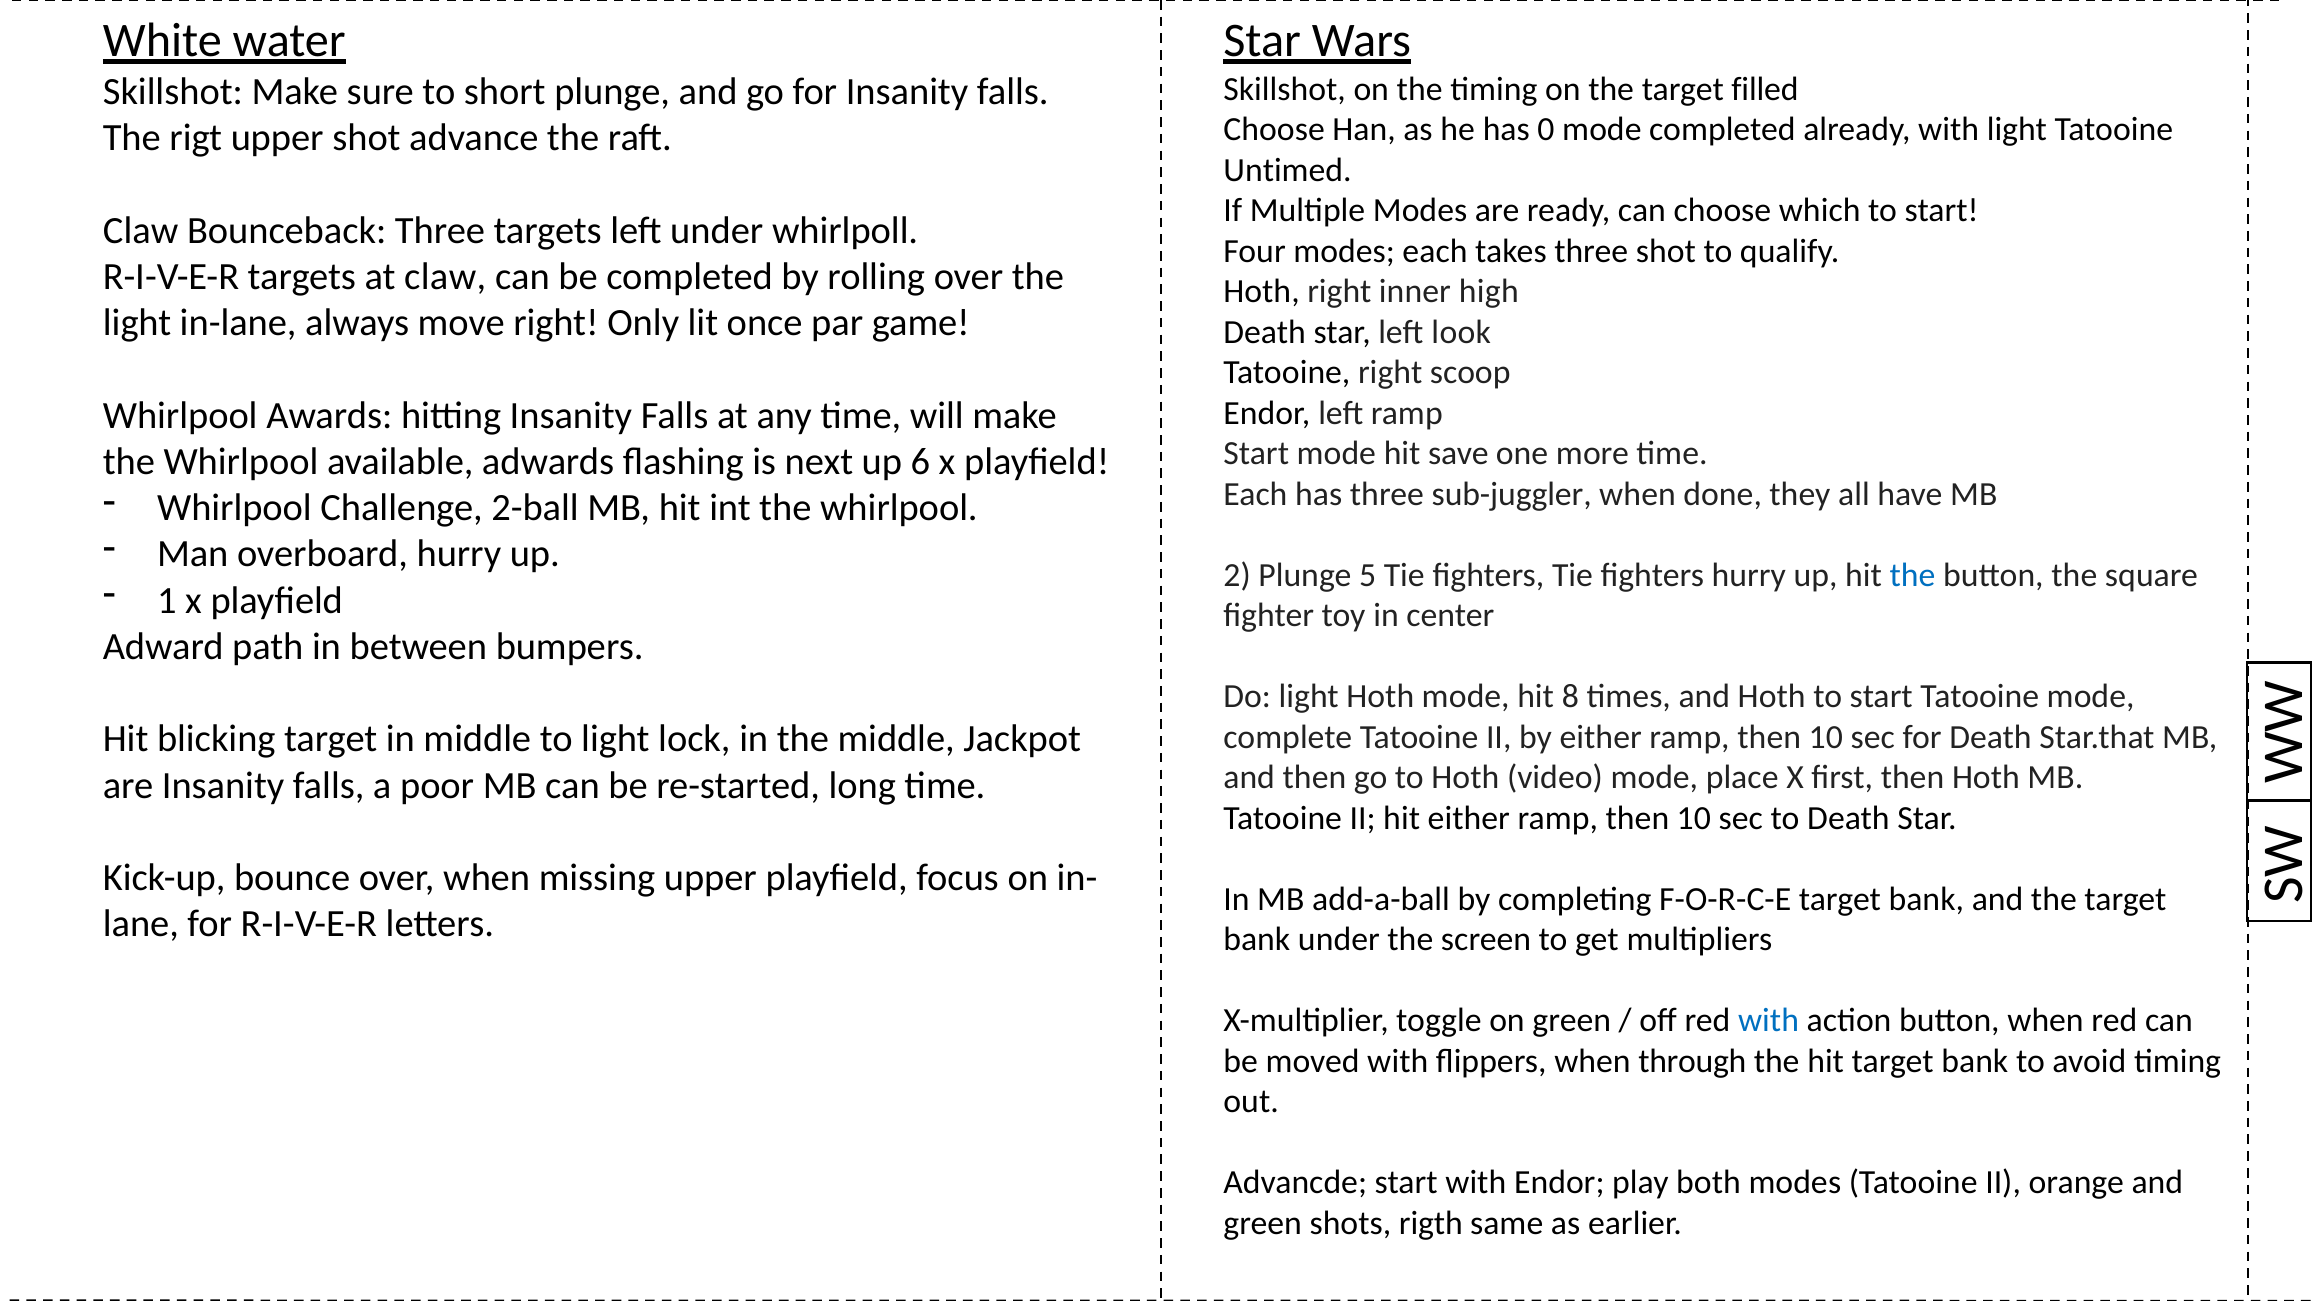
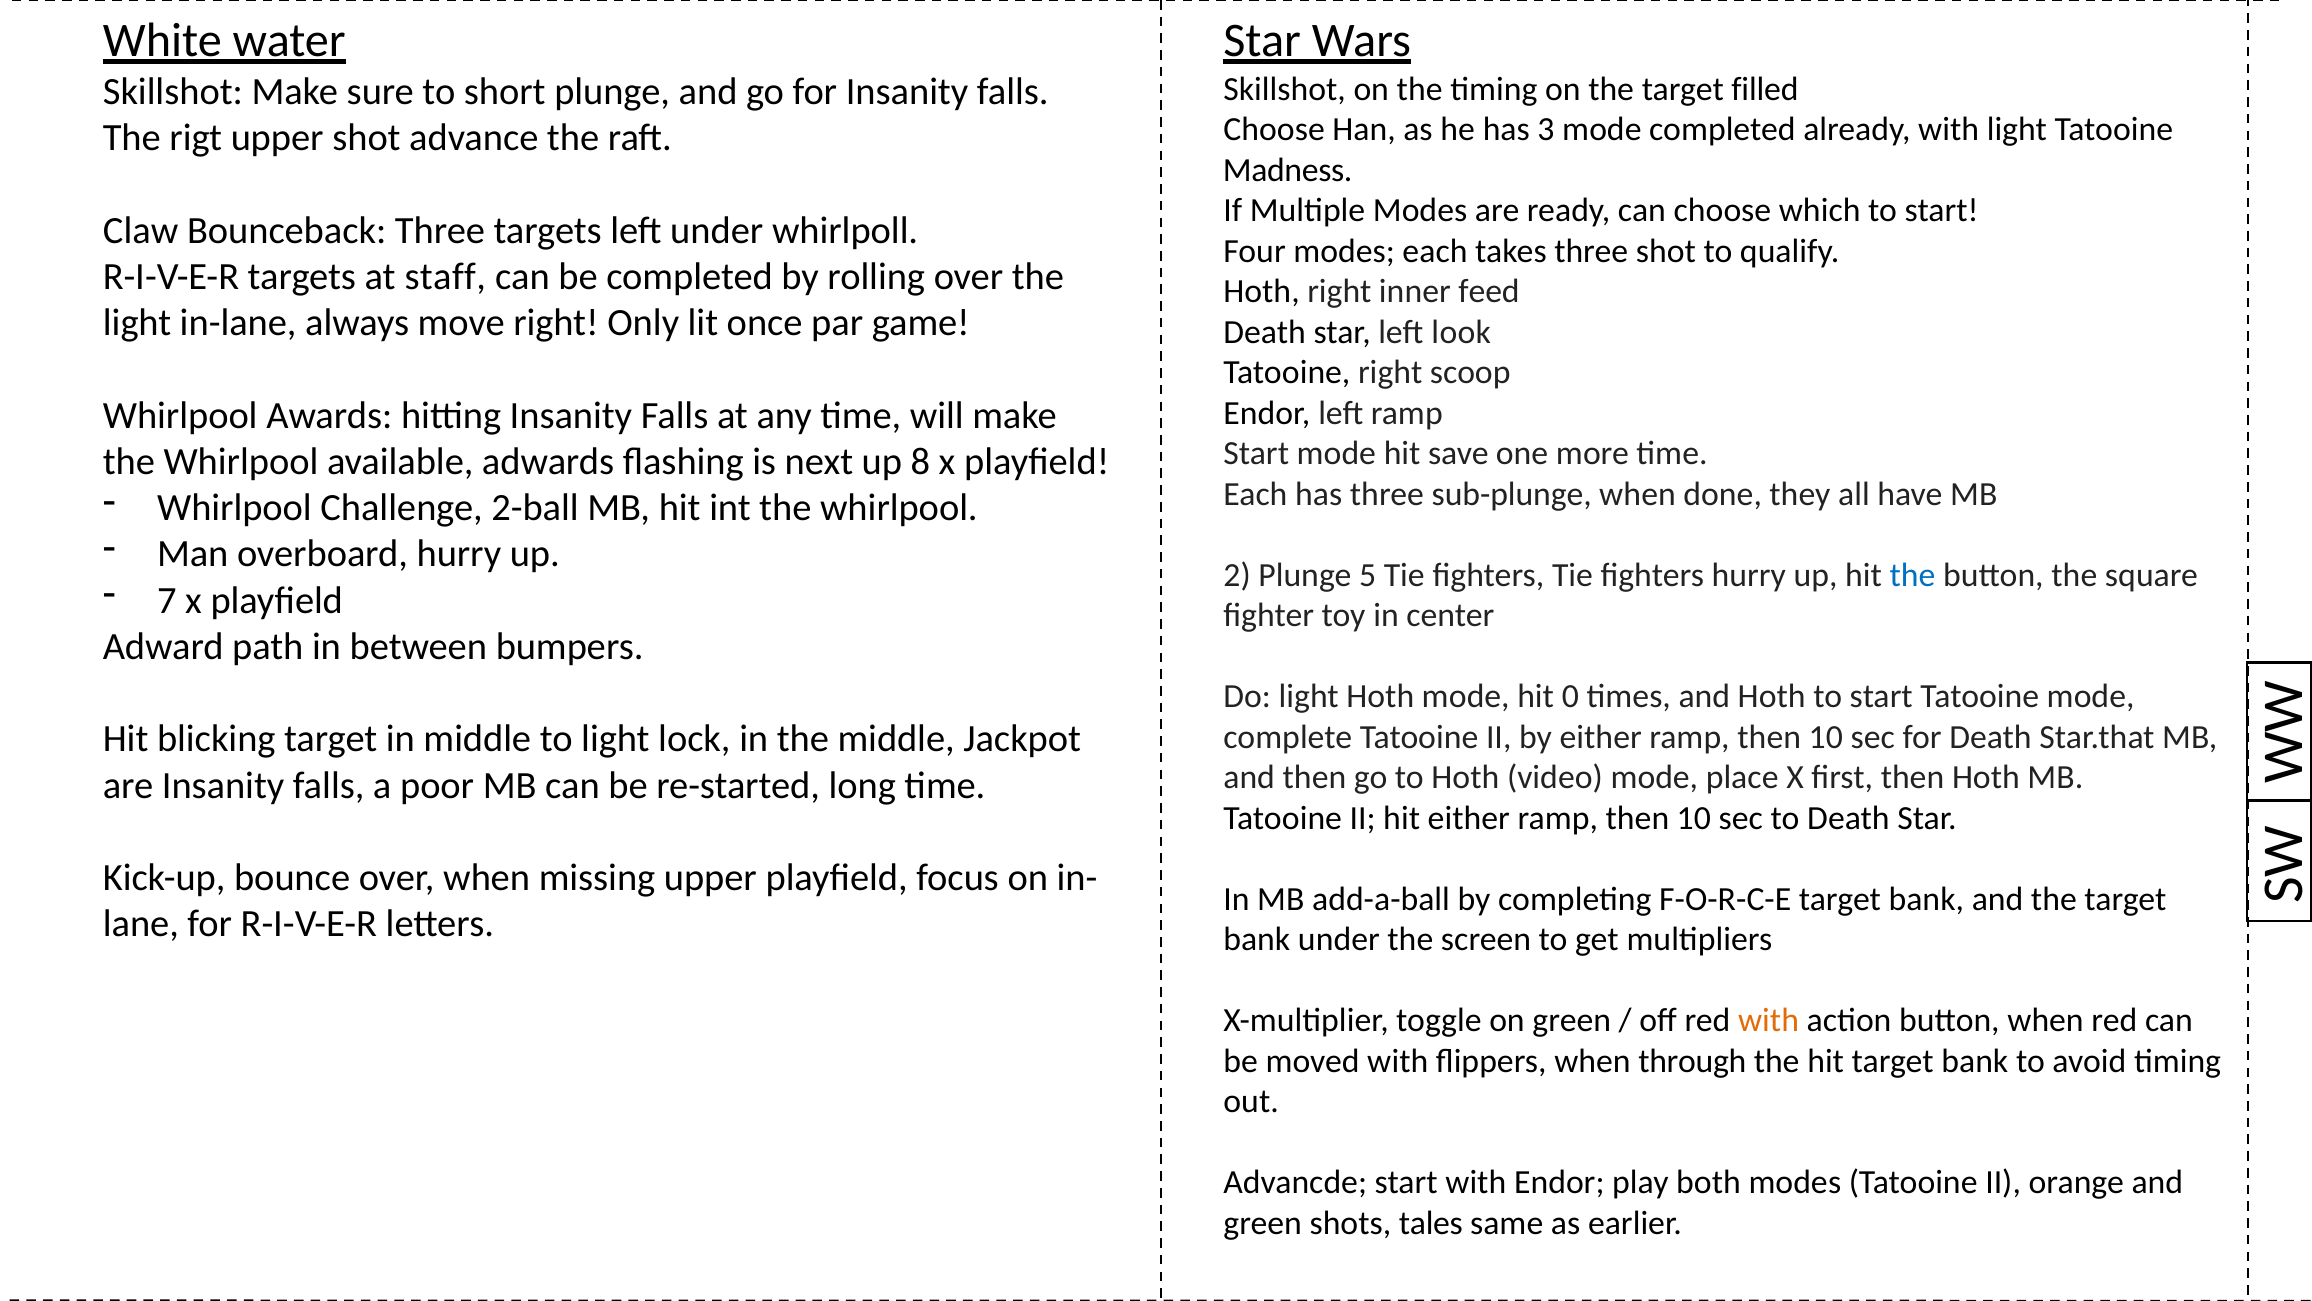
0: 0 -> 3 (1546, 129)
Untimed: Untimed -> Madness (1288, 170)
at claw: claw -> staff (445, 277)
high: high -> feed (1489, 291)
6: 6 -> 8 (920, 462)
sub-juggler: sub-juggler -> sub-plunge (1512, 494)
1: 1 -> 7 (167, 600)
8: 8 -> 0 (1570, 696)
with colour: blue -> orange (1769, 1020)
rigth: rigth -> tales (1431, 1222)
